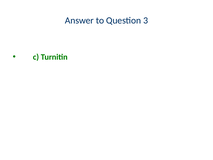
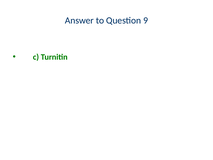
3: 3 -> 9 (146, 20)
